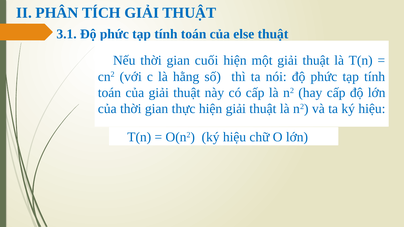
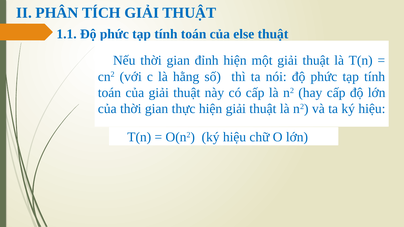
3.1: 3.1 -> 1.1 (67, 34)
cuối: cuối -> đỉnh (207, 60)
